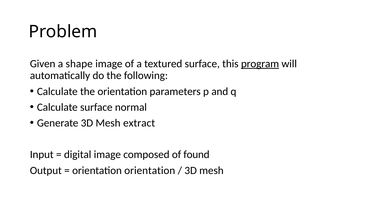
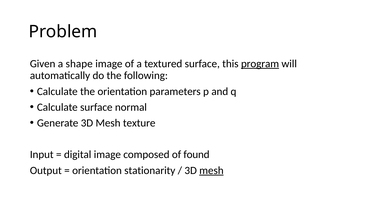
extract: extract -> texture (139, 123)
orientation orientation: orientation -> stationarity (150, 170)
mesh underline: none -> present (211, 170)
